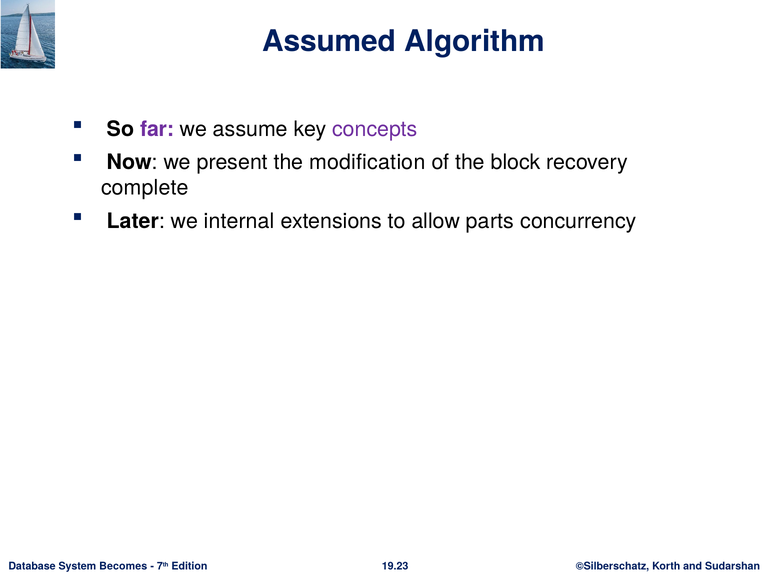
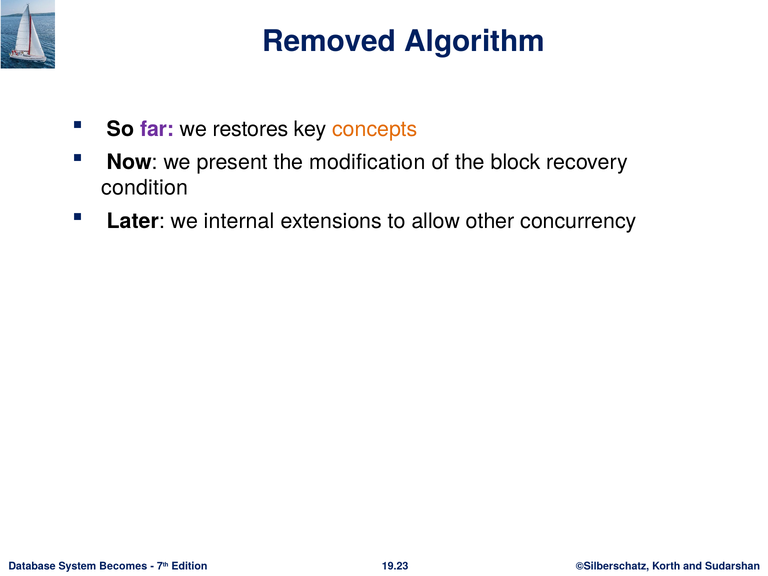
Assumed: Assumed -> Removed (329, 41)
assume: assume -> restores (251, 129)
concepts colour: purple -> orange (375, 129)
complete: complete -> condition (145, 188)
parts: parts -> other (490, 221)
